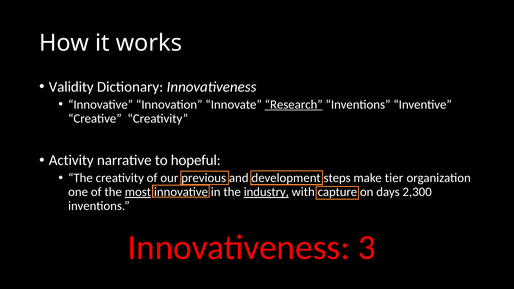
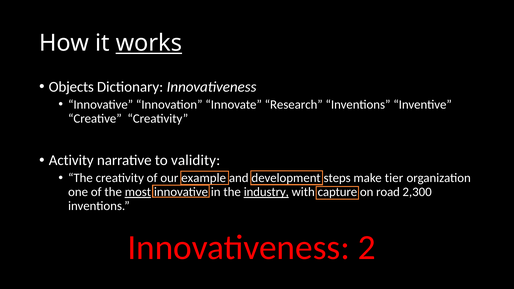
works underline: none -> present (149, 43)
Validity: Validity -> Objects (71, 87)
Research underline: present -> none (294, 105)
hopeful: hopeful -> validity (196, 160)
previous: previous -> example (204, 178)
days: days -> road (388, 192)
3: 3 -> 2 (367, 248)
